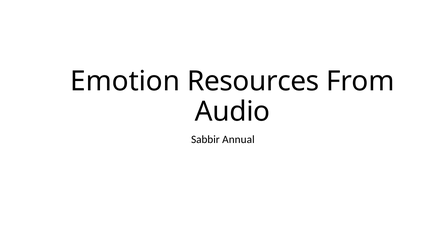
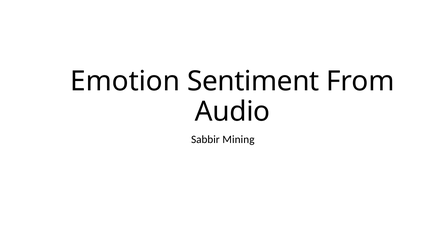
Resources: Resources -> Sentiment (253, 81)
Annual: Annual -> Mining (238, 139)
